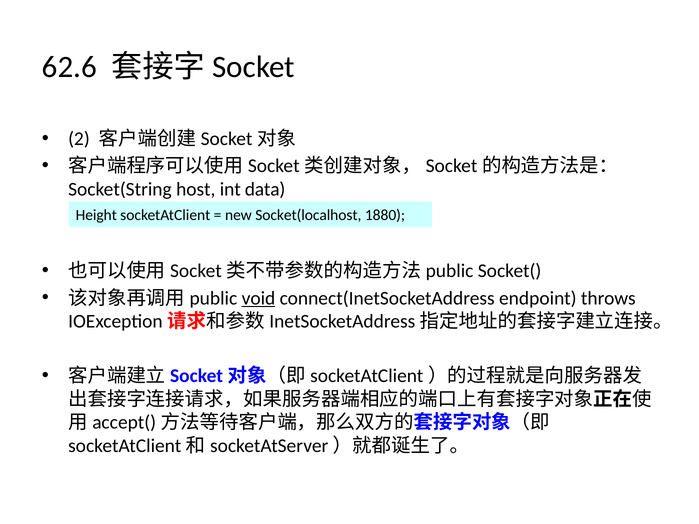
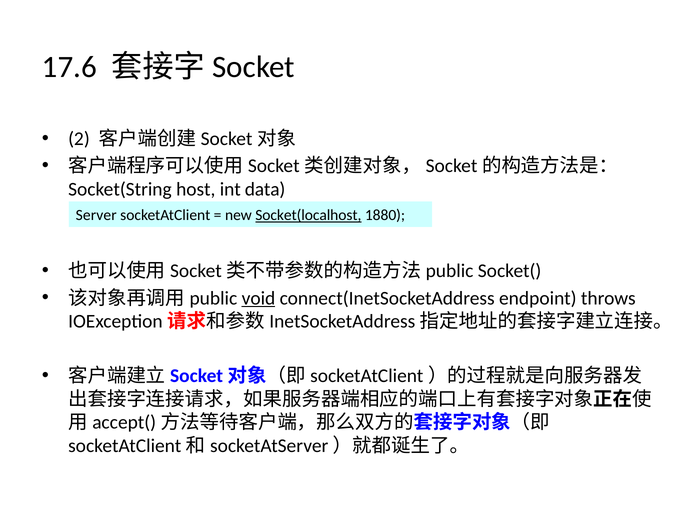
62.6: 62.6 -> 17.6 (69, 67)
Height: Height -> Server (96, 215)
Socket(localhost underline: none -> present (308, 215)
